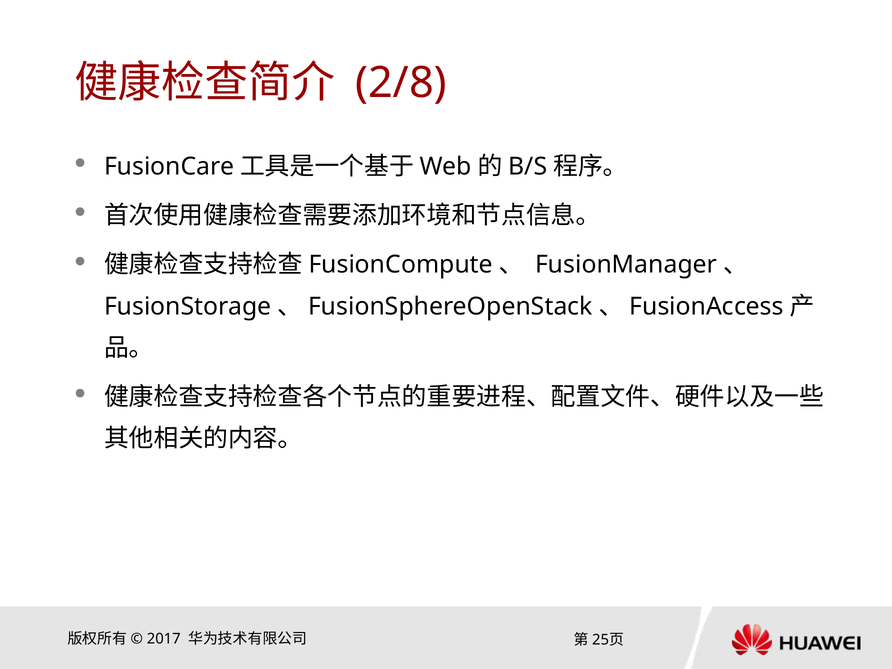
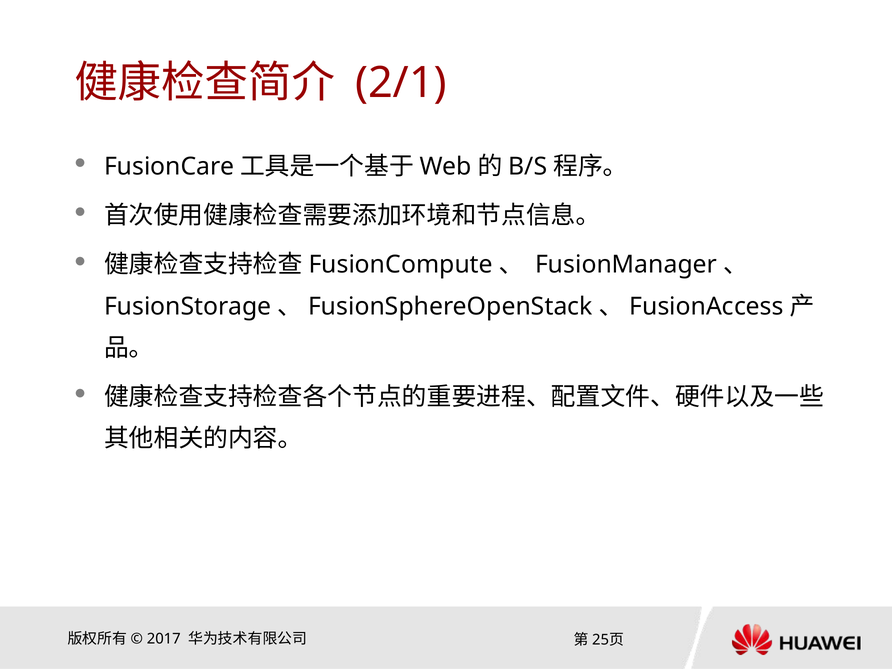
2/8: 2/8 -> 2/1 (401, 83)
